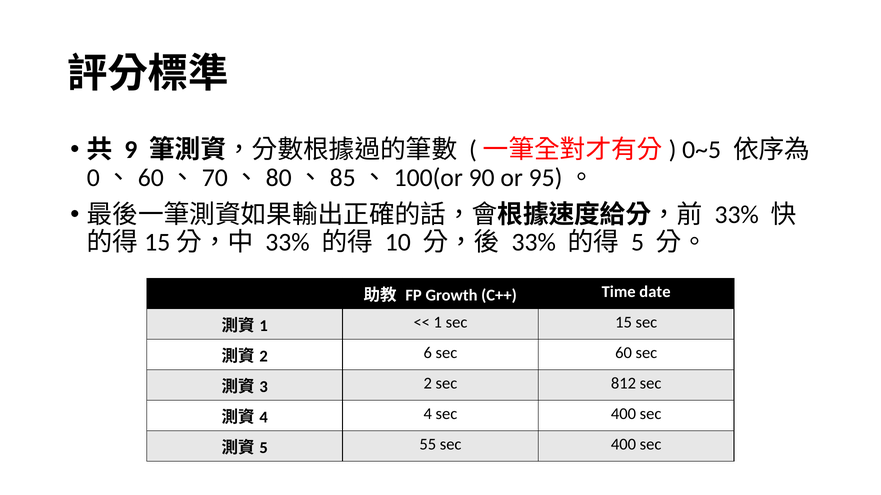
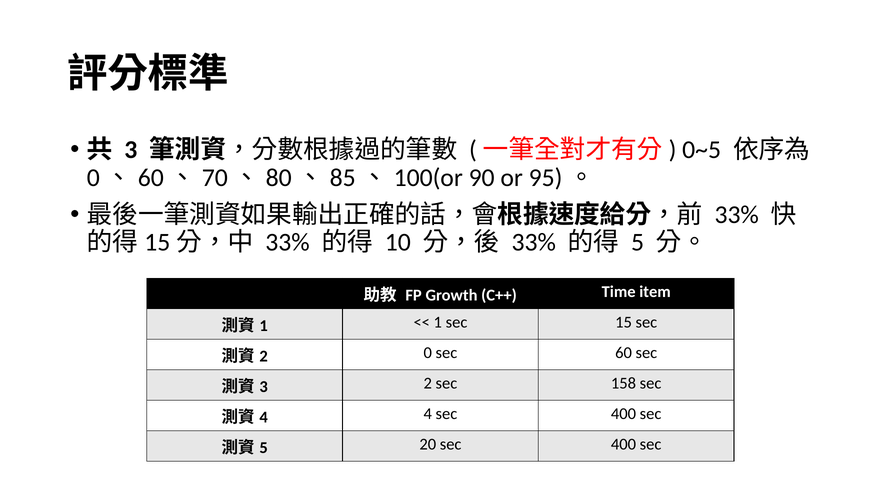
9: 9 -> 3 (131, 150)
date: date -> item (655, 292)
6: 6 -> 0 (428, 353)
812: 812 -> 158 (624, 384)
55: 55 -> 20 (428, 445)
